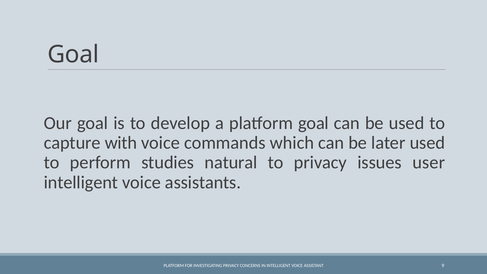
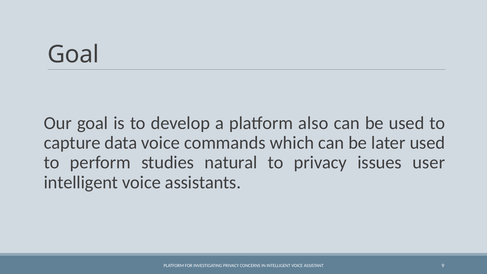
platform goal: goal -> also (313, 123)
with: with -> data (121, 143)
